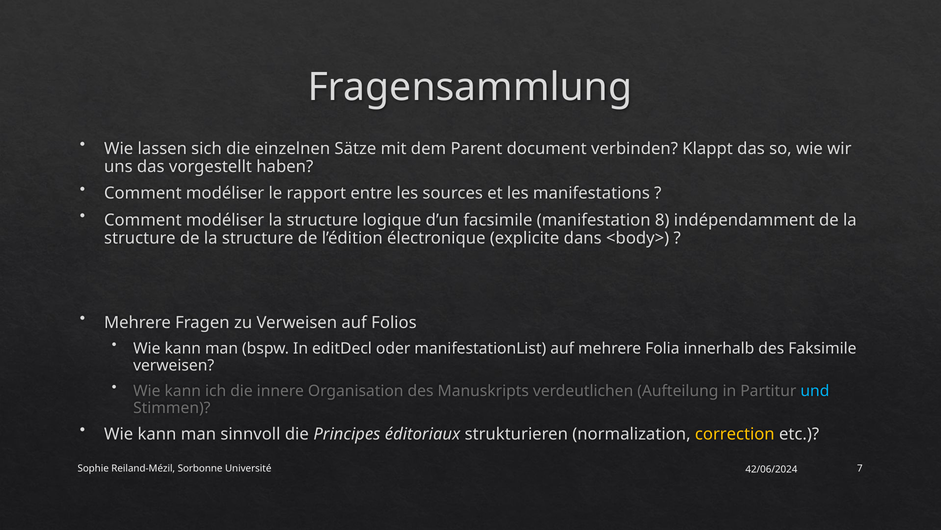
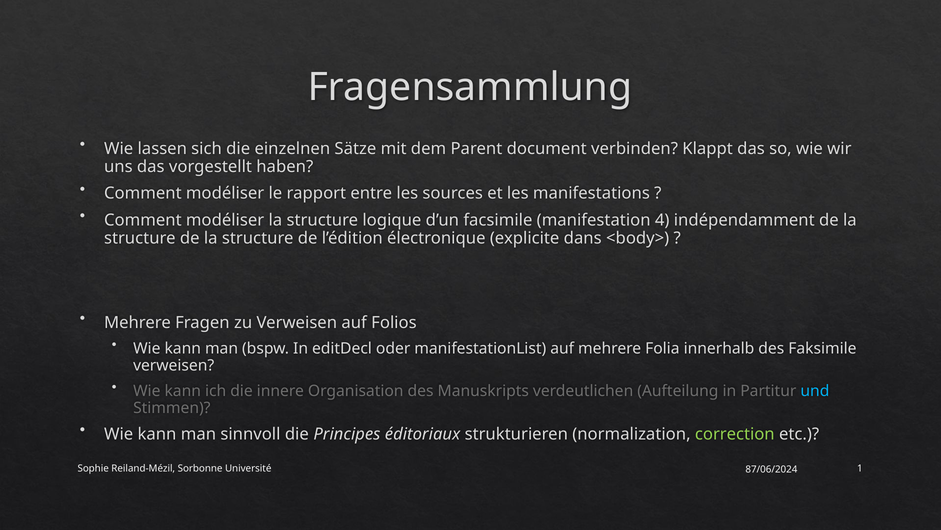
8: 8 -> 4 (662, 220)
correction colour: yellow -> light green (735, 434)
7: 7 -> 1 (860, 468)
42/06/2024: 42/06/2024 -> 87/06/2024 (771, 469)
